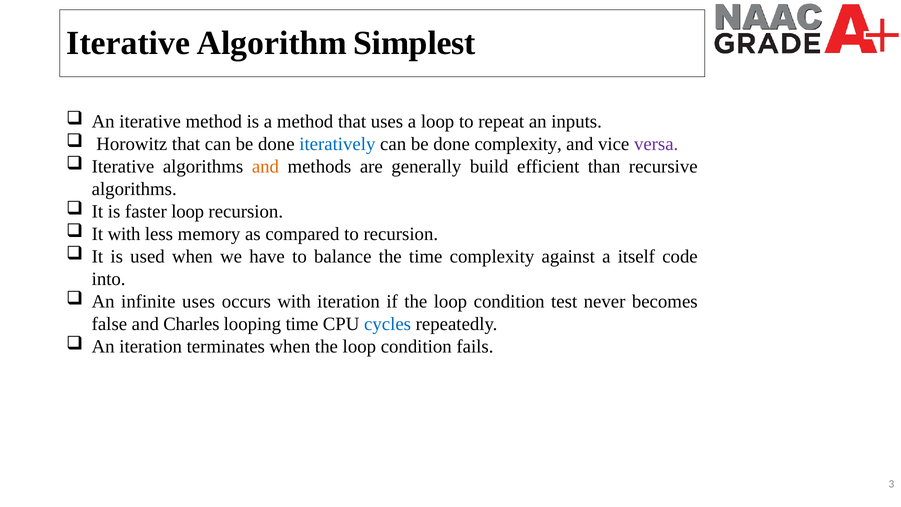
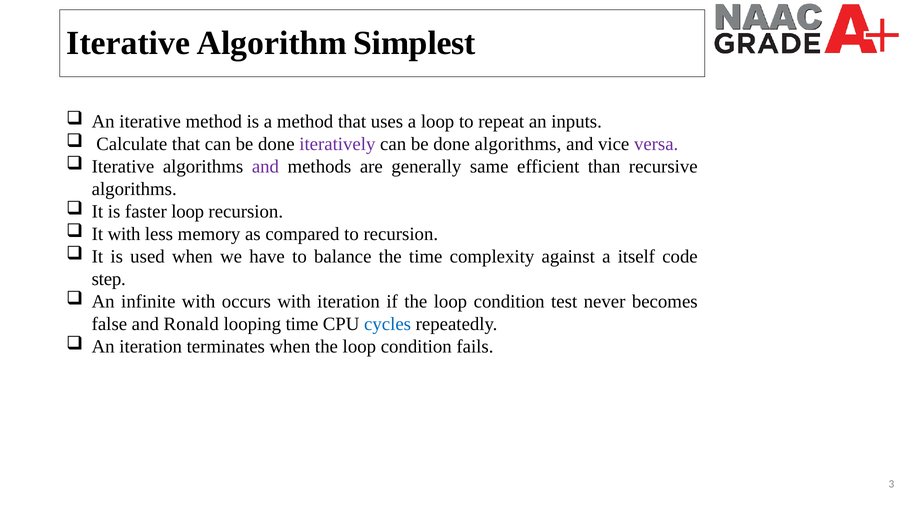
Horowitz: Horowitz -> Calculate (132, 144)
iteratively colour: blue -> purple (337, 144)
done complexity: complexity -> algorithms (518, 144)
and colour: orange -> purple (265, 166)
build: build -> same (489, 166)
into: into -> step (109, 279)
infinite uses: uses -> with (199, 302)
Charles: Charles -> Ronald (191, 324)
